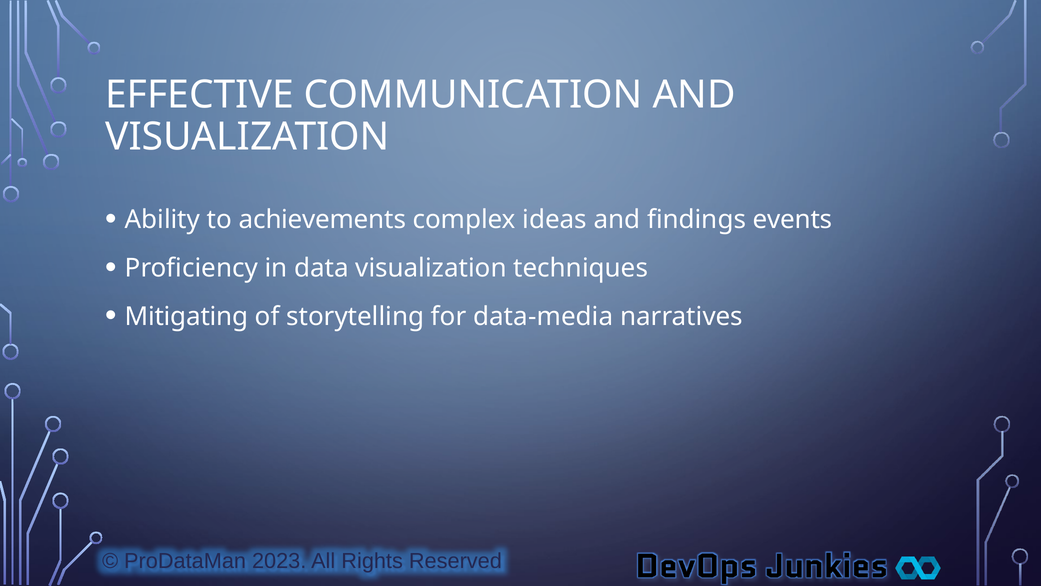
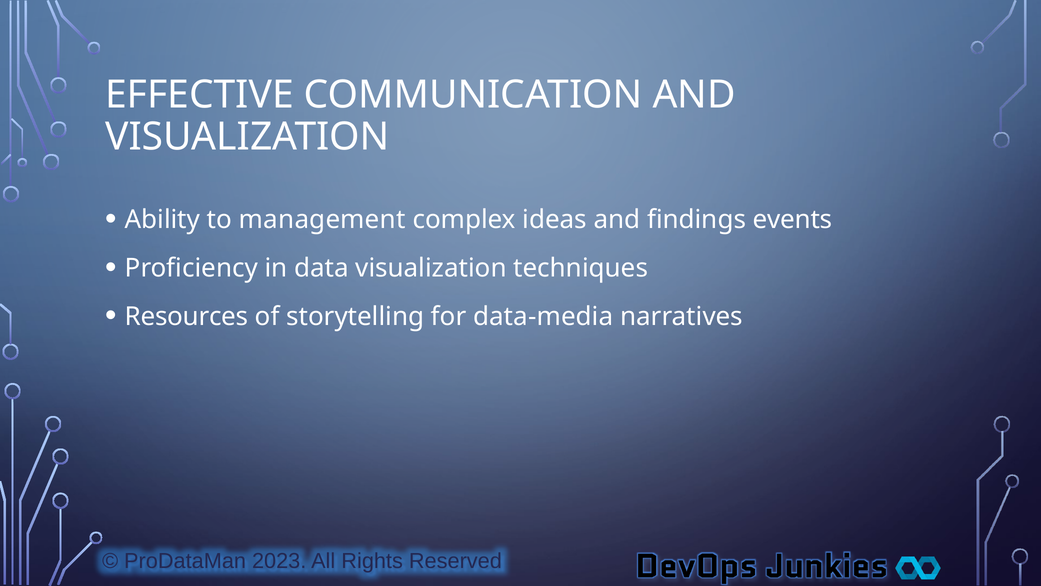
achievements: achievements -> management (322, 220)
Mitigating: Mitigating -> Resources (187, 316)
